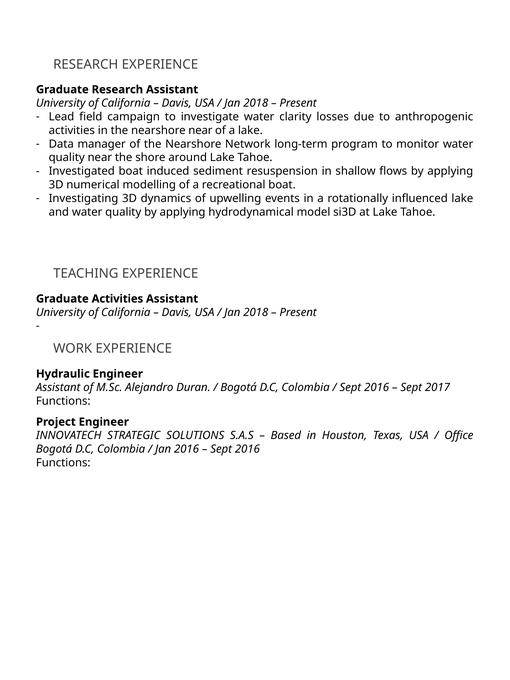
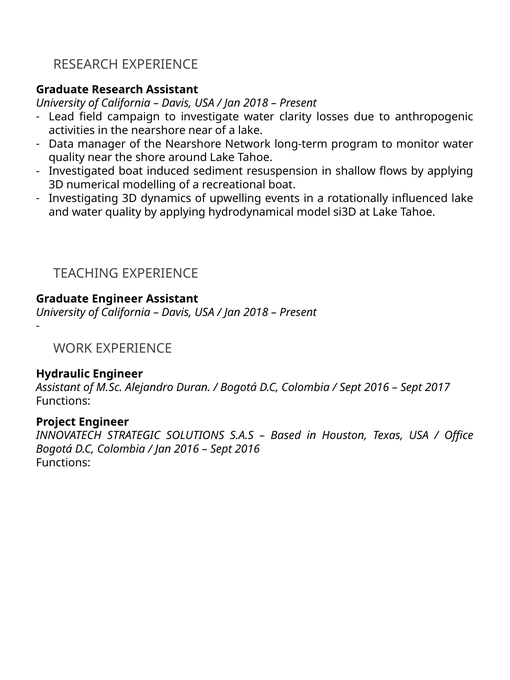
Graduate Activities: Activities -> Engineer (117, 299)
